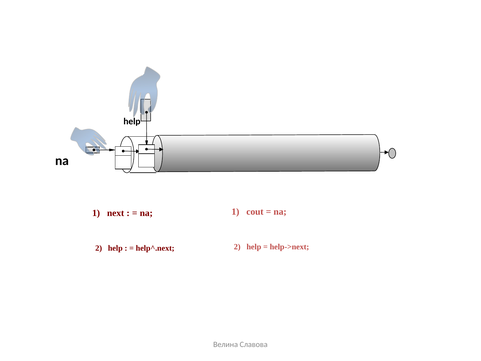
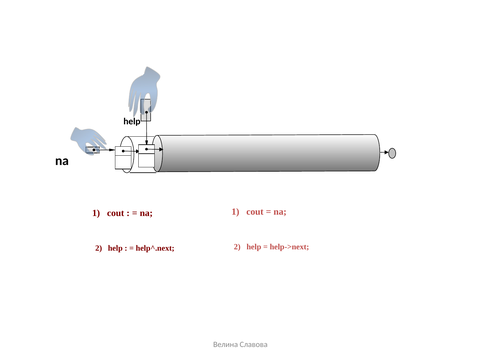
next: next -> cout (116, 213)
